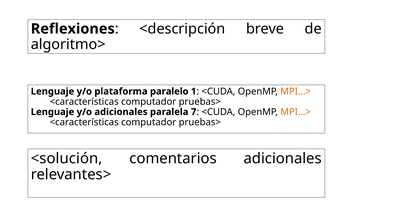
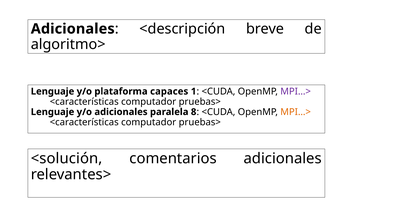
Reflexiones: Reflexiones -> Adicionales (73, 29)
paralelo: paralelo -> capaces (169, 91)
MPI…> colour: orange -> purple (296, 91)
7: 7 -> 8 (194, 112)
